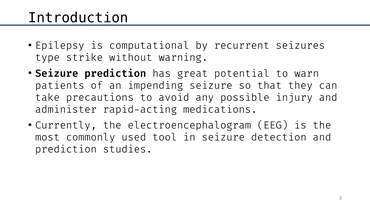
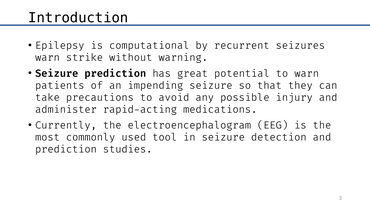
type: type -> warn (47, 58)
